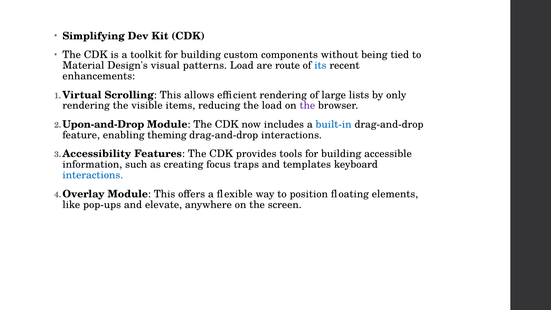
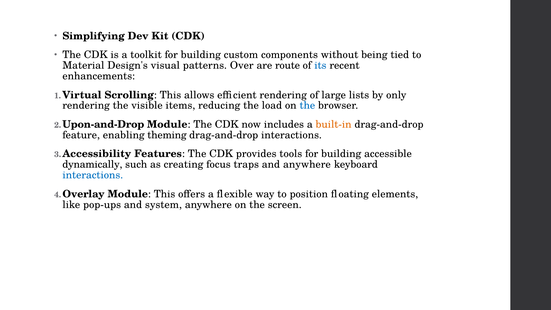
patterns Load: Load -> Over (242, 65)
the colour: purple -> blue (307, 106)
built-in colour: blue -> orange (334, 124)
information: information -> dynamically (92, 164)
and templates: templates -> anywhere (307, 164)
elevate: elevate -> system (164, 205)
